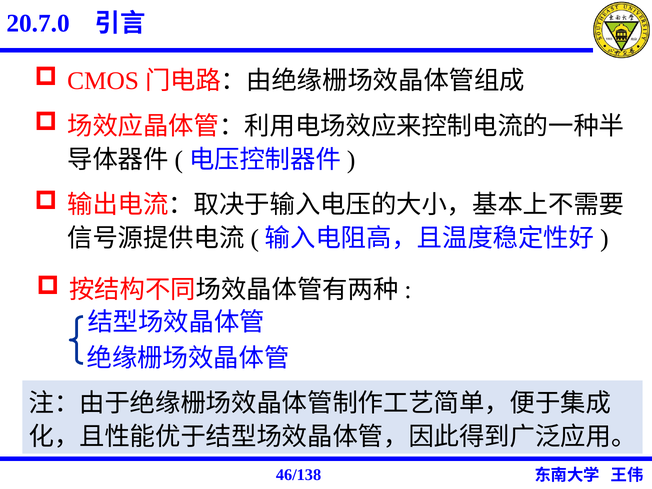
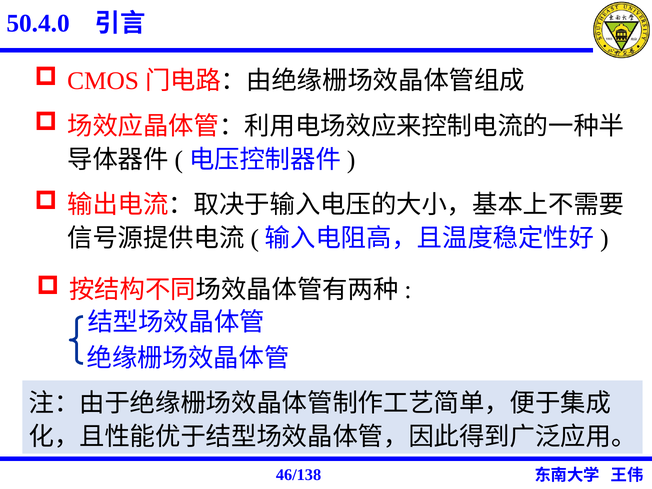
20.7.0: 20.7.0 -> 50.4.0 (38, 23)
